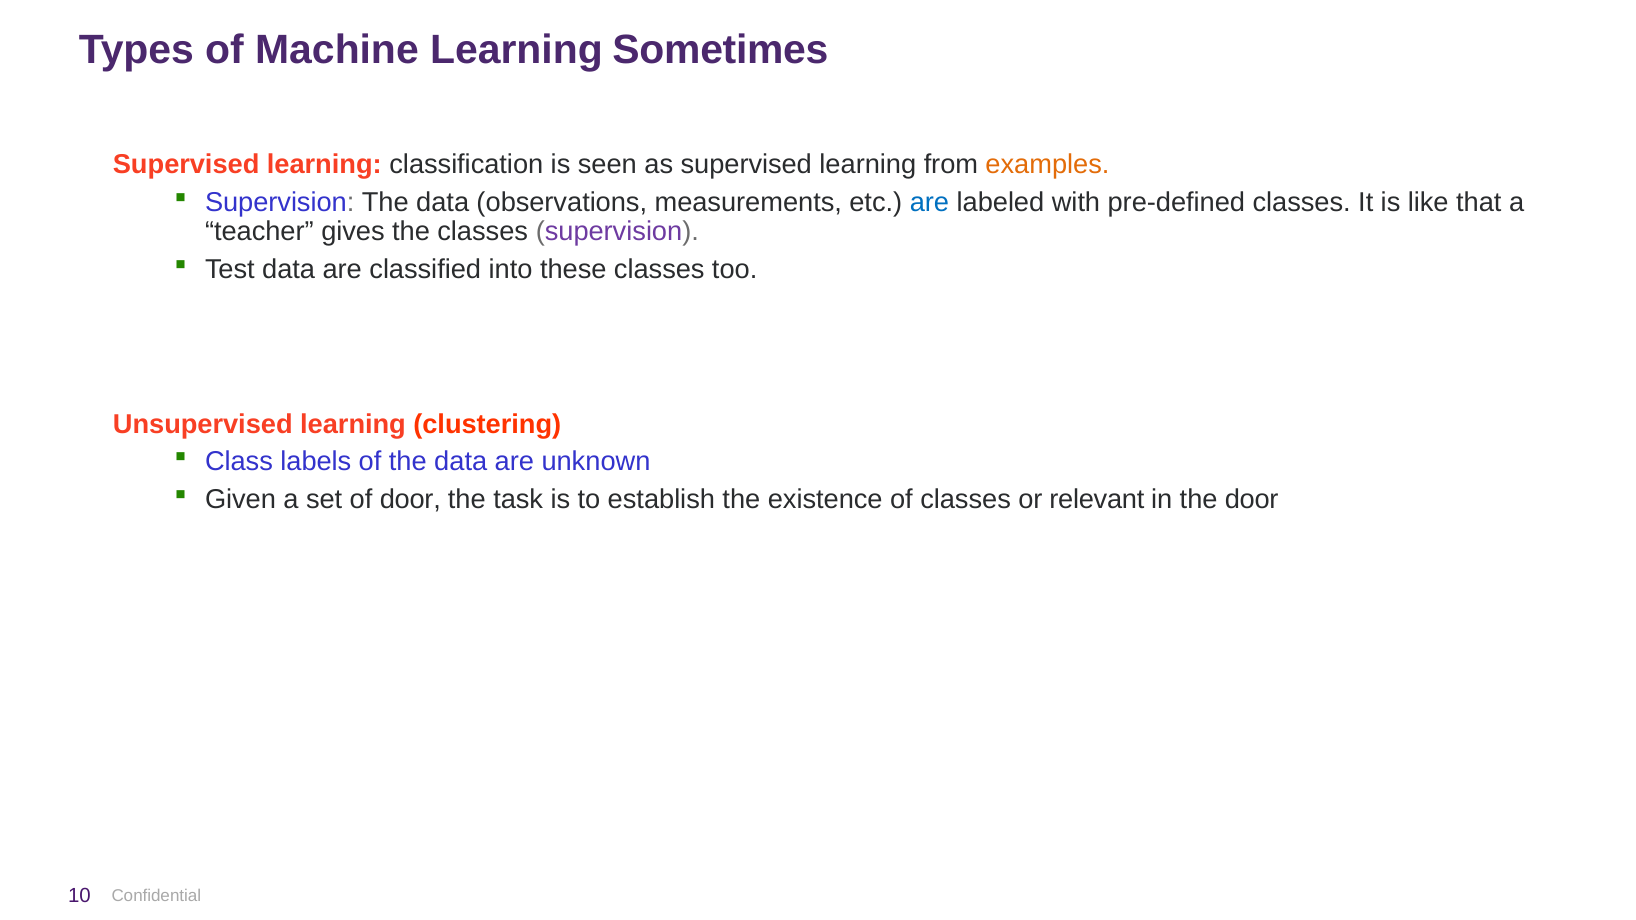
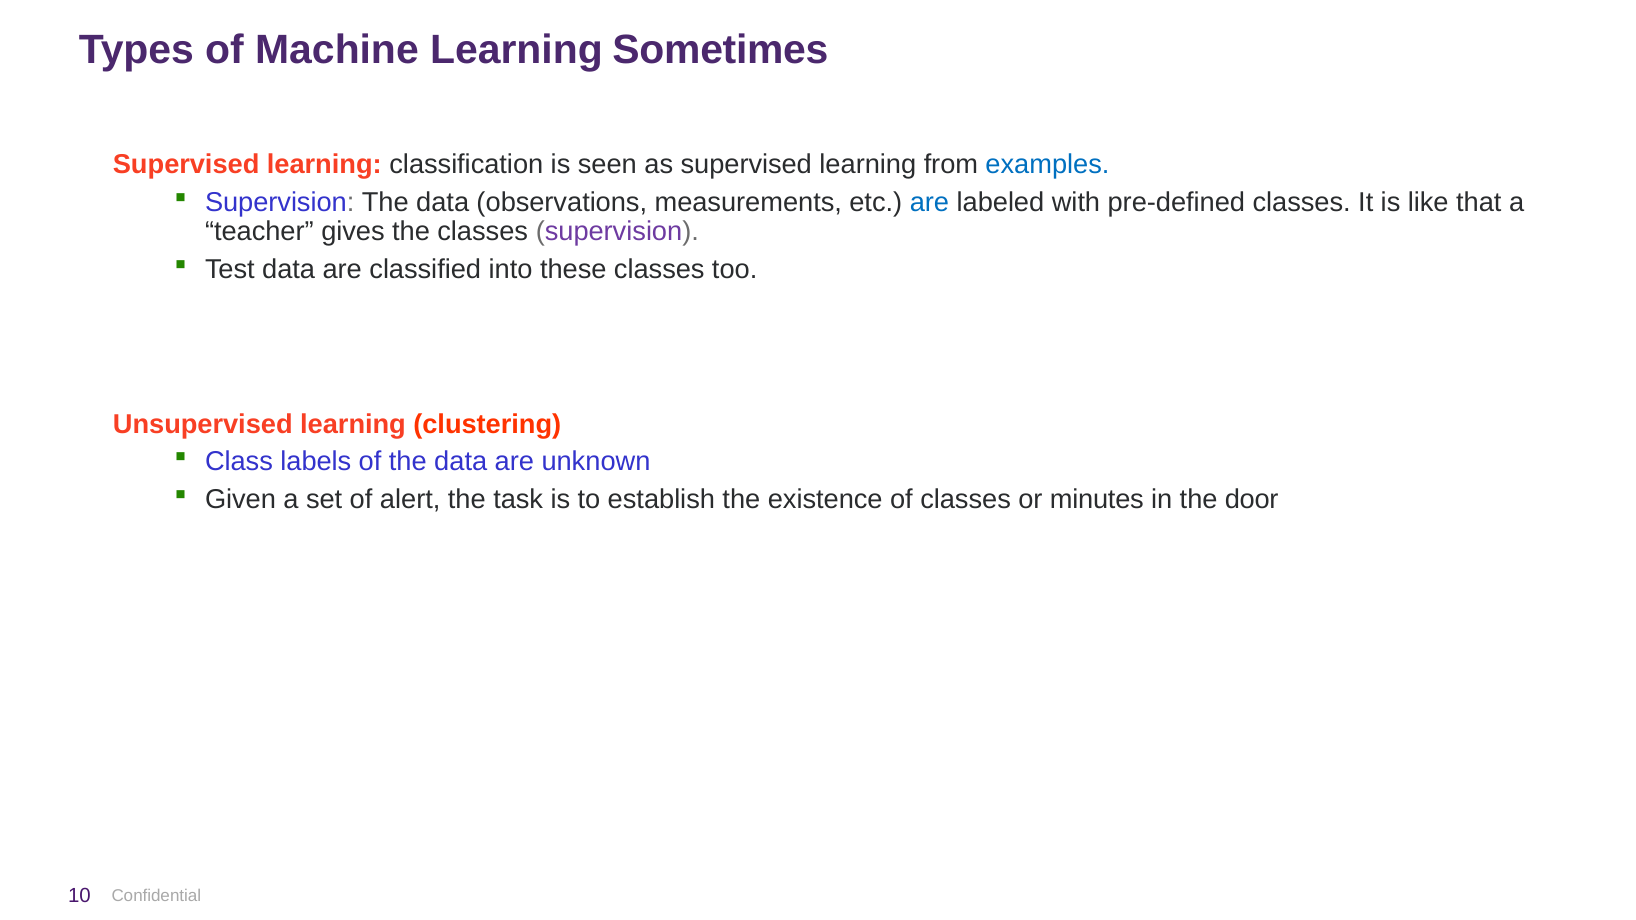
examples colour: orange -> blue (1047, 165)
of door: door -> alert (410, 500)
relevant: relevant -> minutes (1097, 500)
